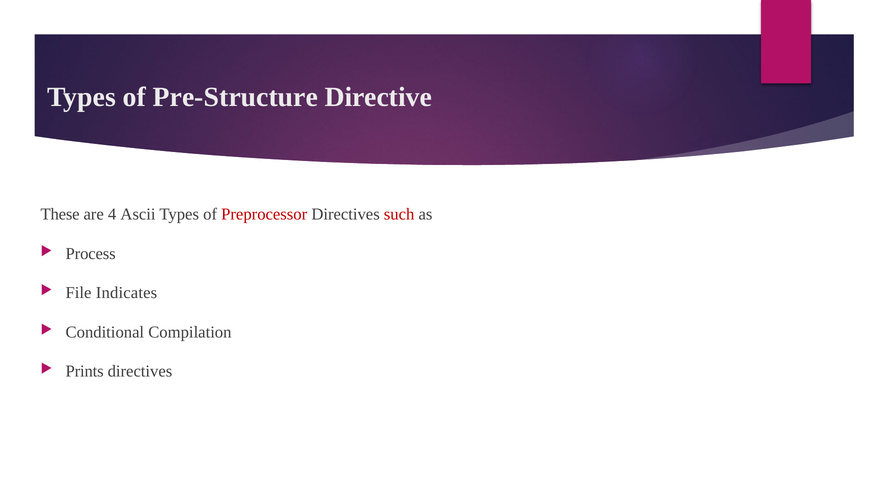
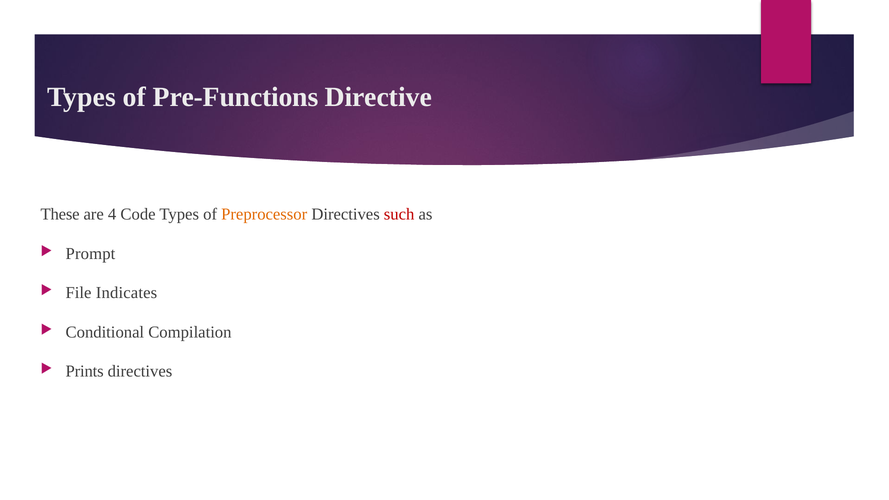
Pre-Structure: Pre-Structure -> Pre-Functions (236, 97)
Ascii: Ascii -> Code (138, 214)
Preprocessor colour: red -> orange (264, 214)
Process: Process -> Prompt (90, 254)
